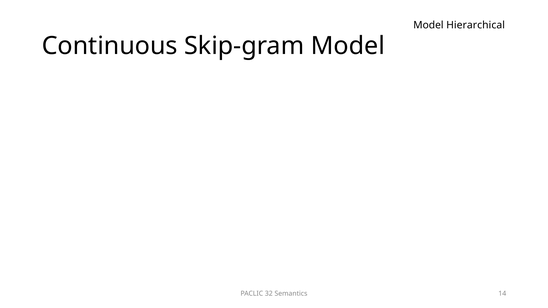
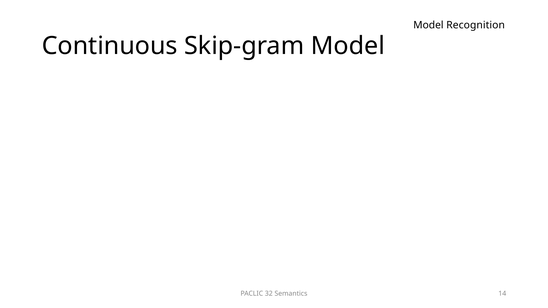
Hierarchical: Hierarchical -> Recognition (476, 25)
